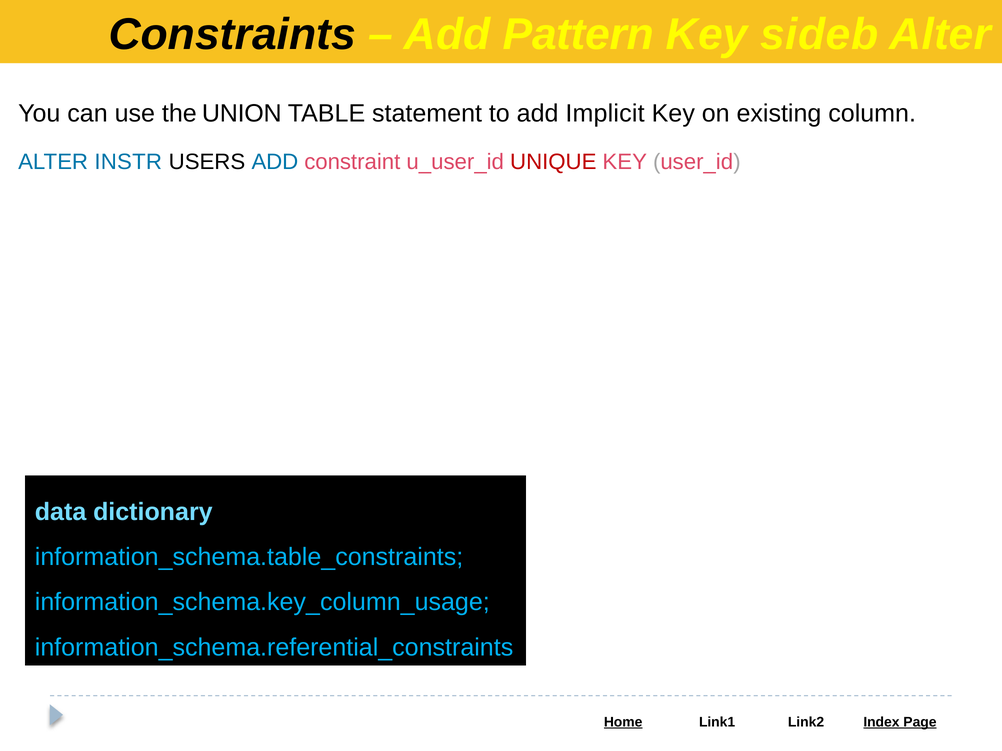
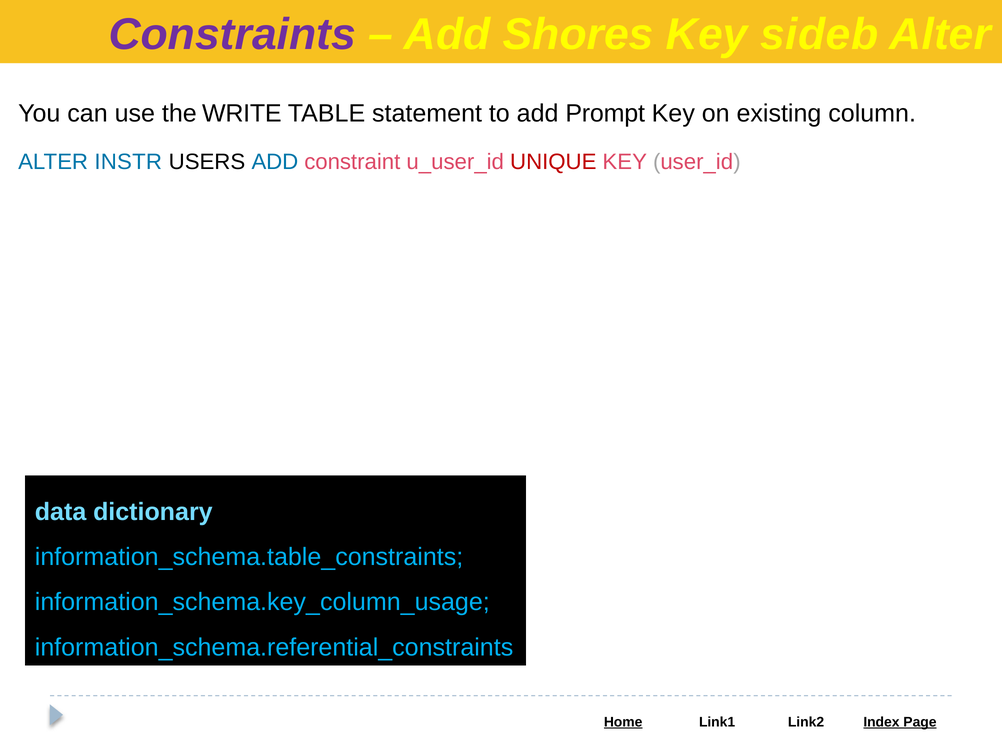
Constraints colour: black -> purple (232, 35)
Pattern: Pattern -> Shores (578, 35)
UNION: UNION -> WRITE (242, 114)
Implicit: Implicit -> Prompt (605, 114)
